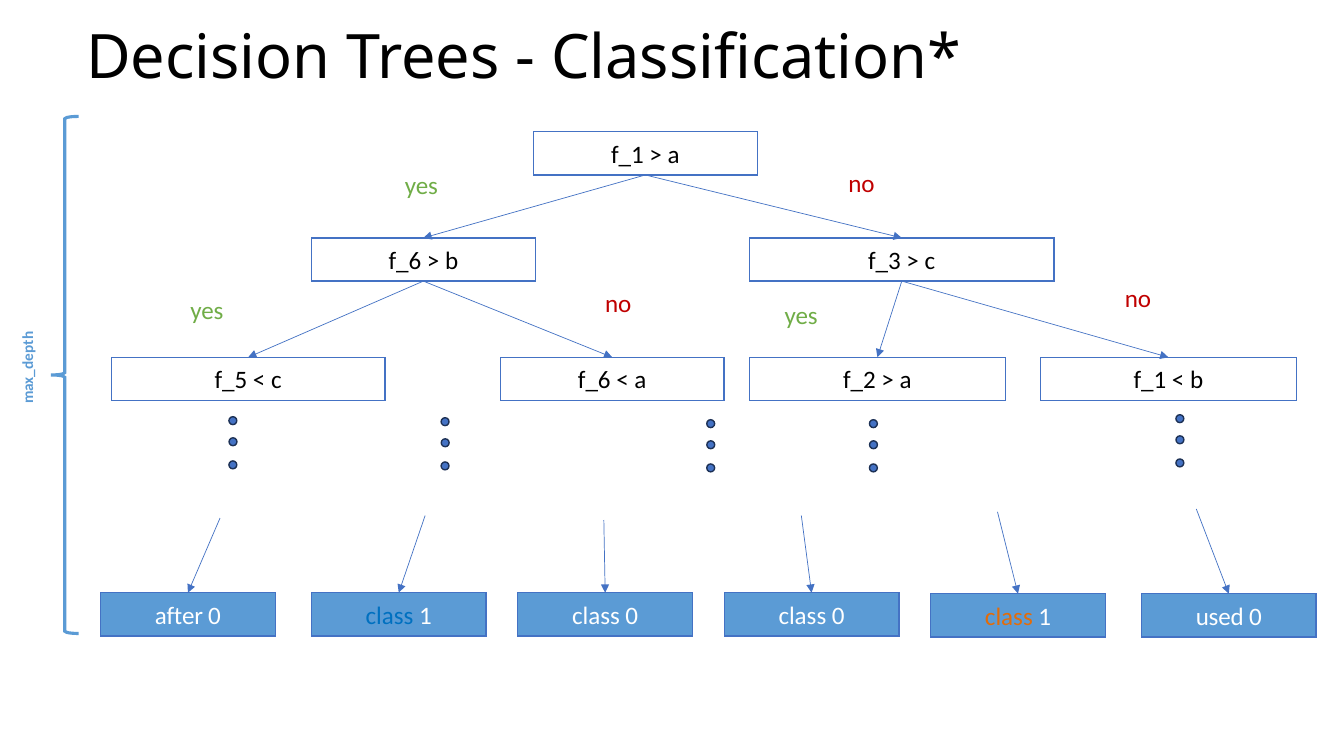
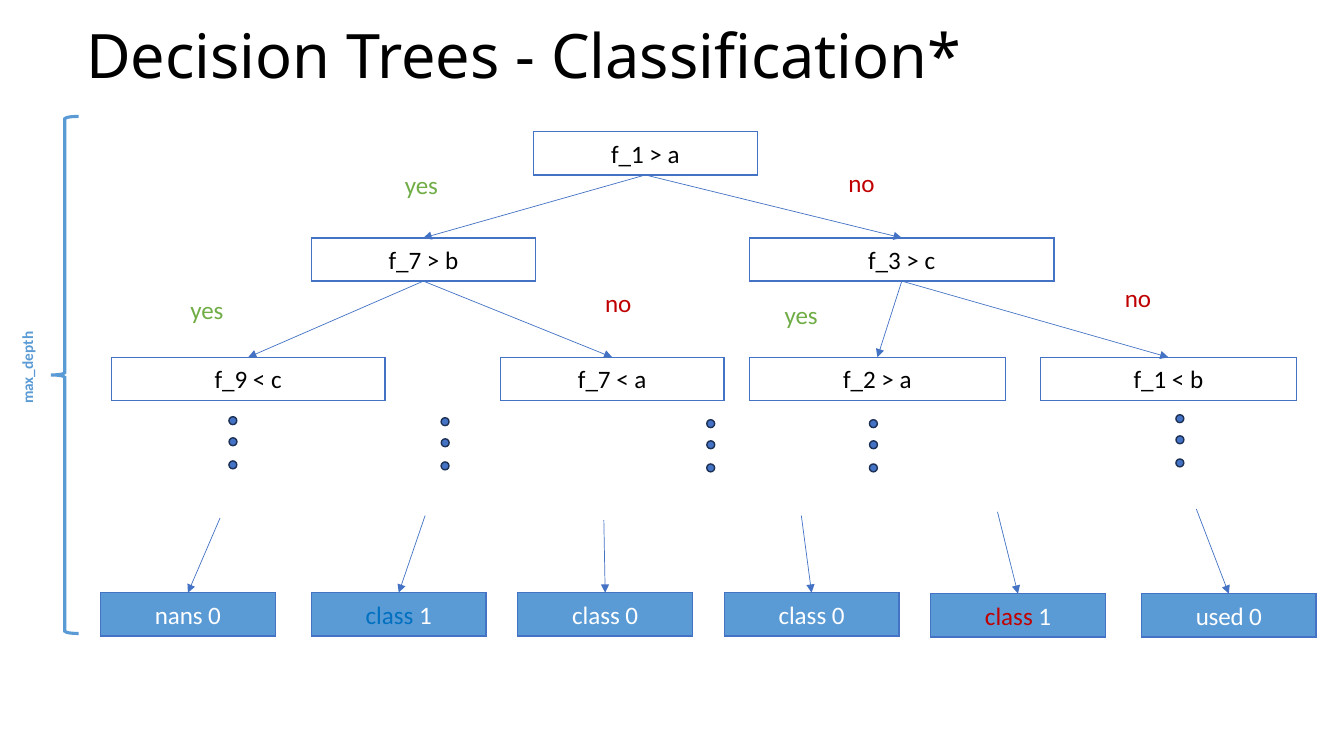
f_6: f_6 -> f_7 (405, 261)
f_5: f_5 -> f_9 (231, 380)
f_6: f_6 -> f_7 (594, 380)
after: after -> nans (179, 616)
class colour: orange -> red (1009, 617)
